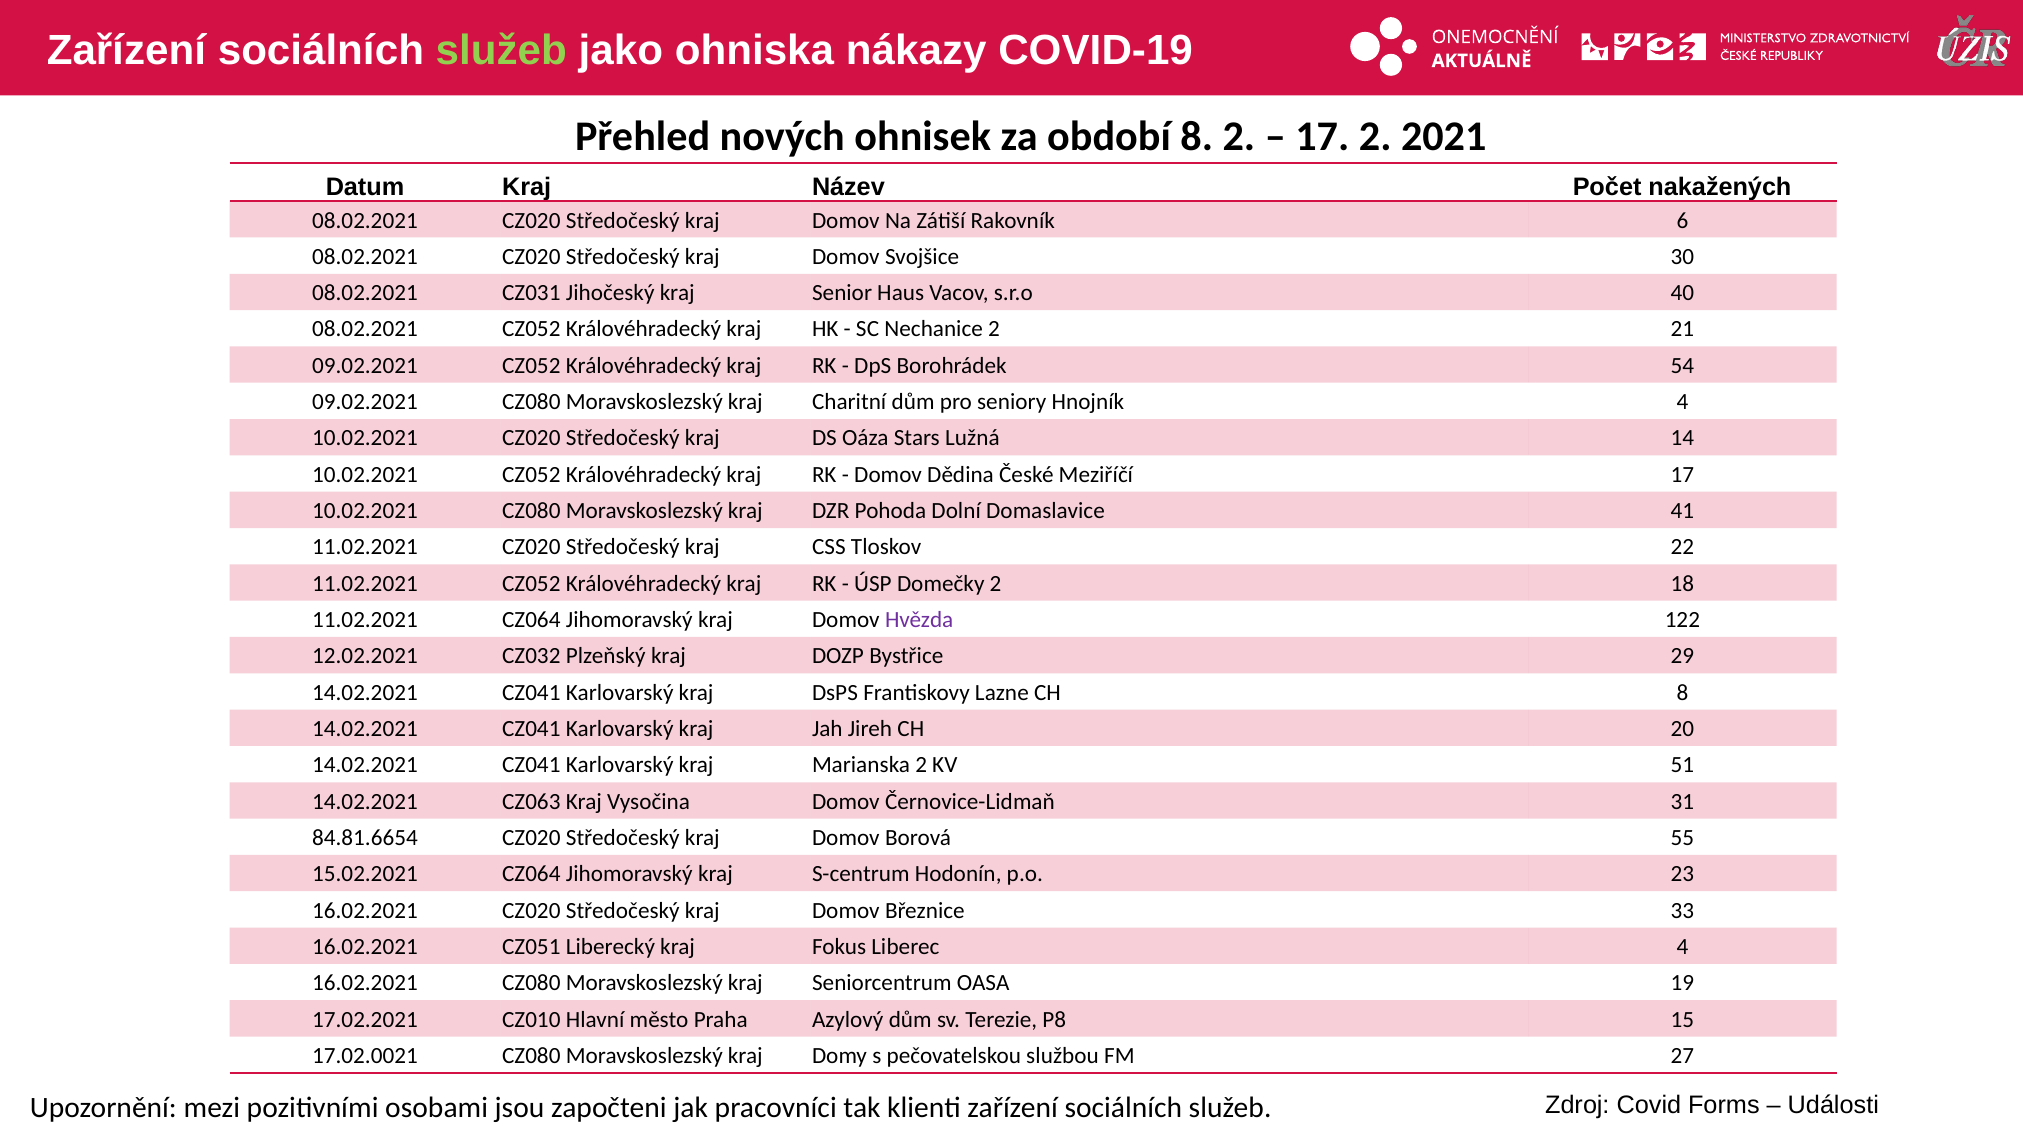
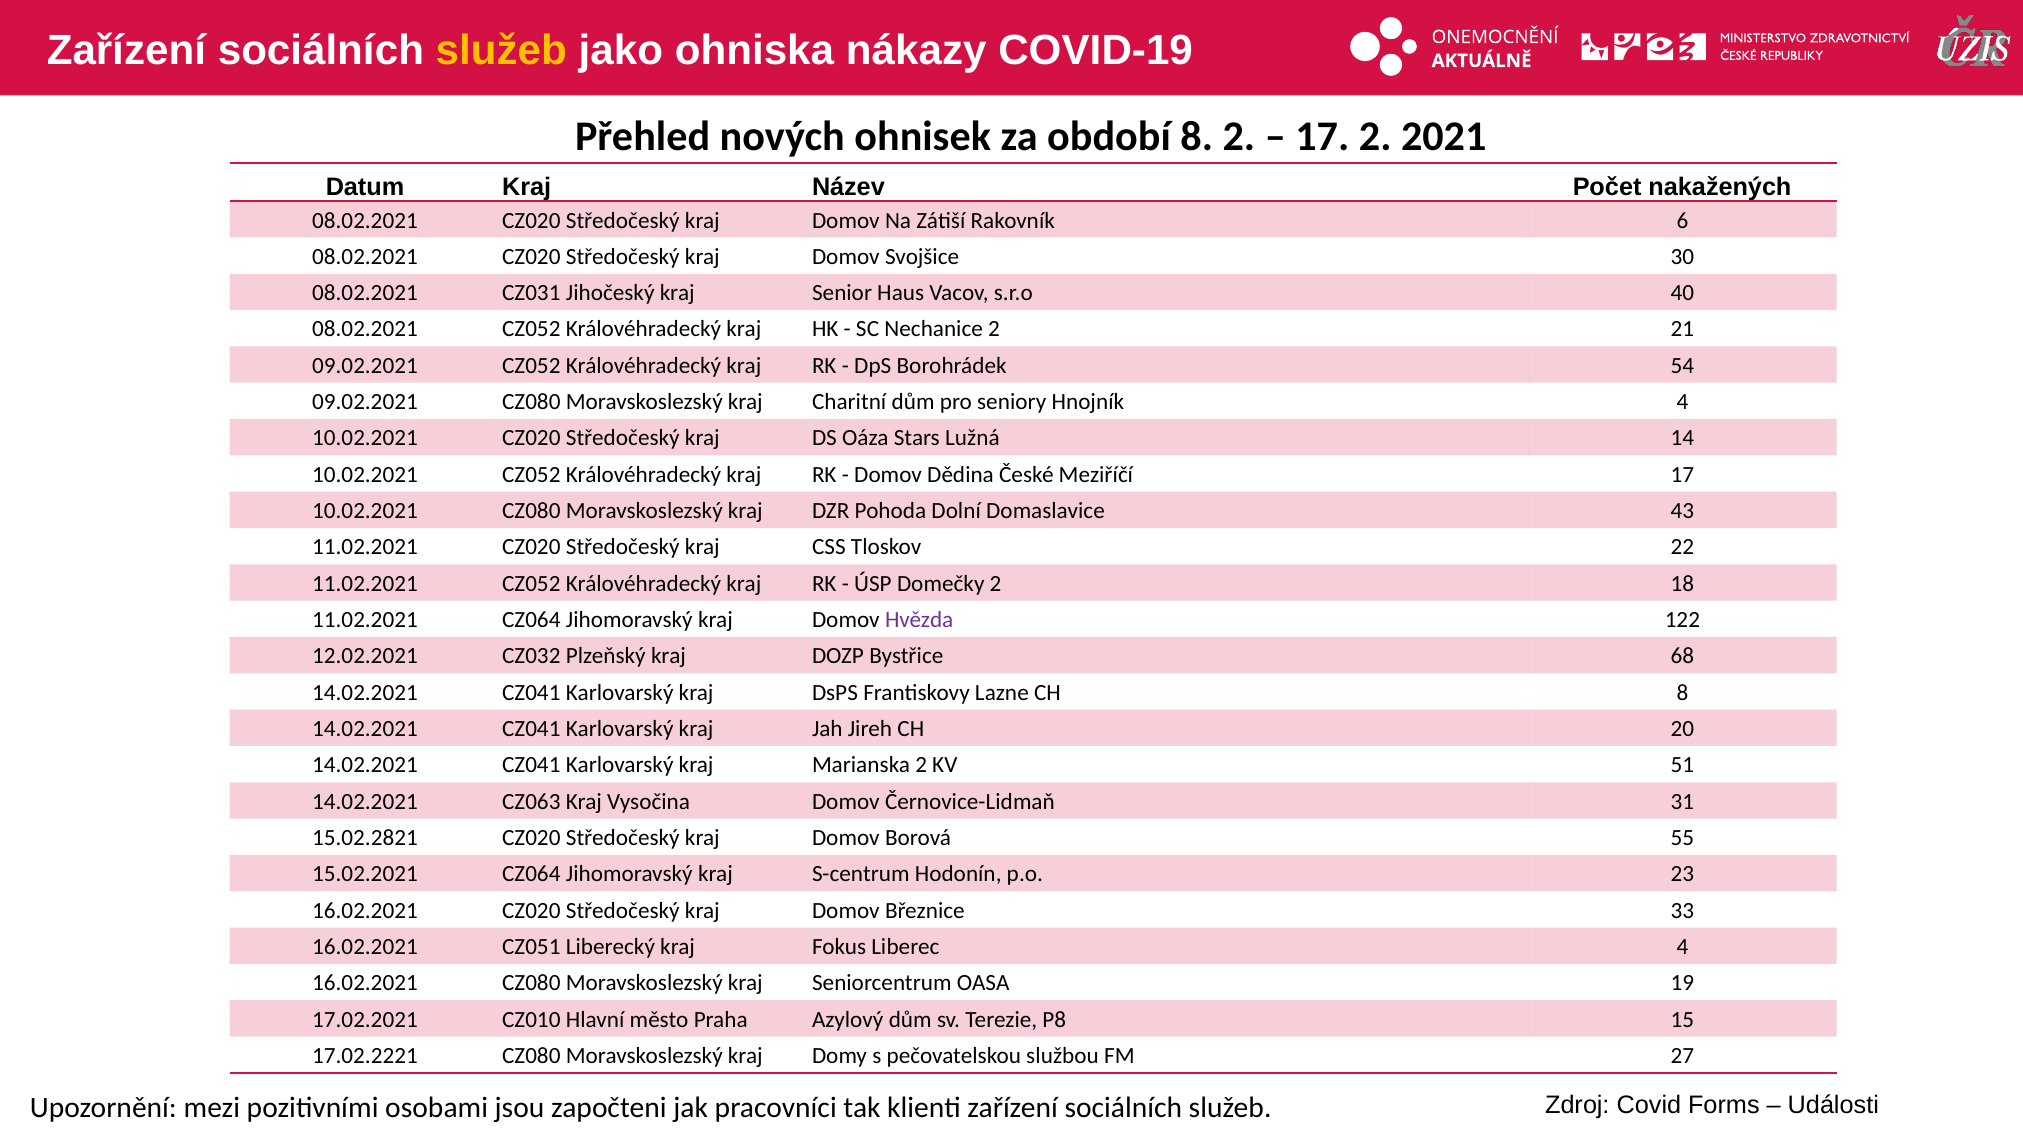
služeb colour: light green -> yellow (501, 50)
41: 41 -> 43 (1682, 511)
29: 29 -> 68 (1682, 656)
84.81.6654: 84.81.6654 -> 15.02.2821 (365, 838)
17.02.0021: 17.02.0021 -> 17.02.2221 (365, 1056)
